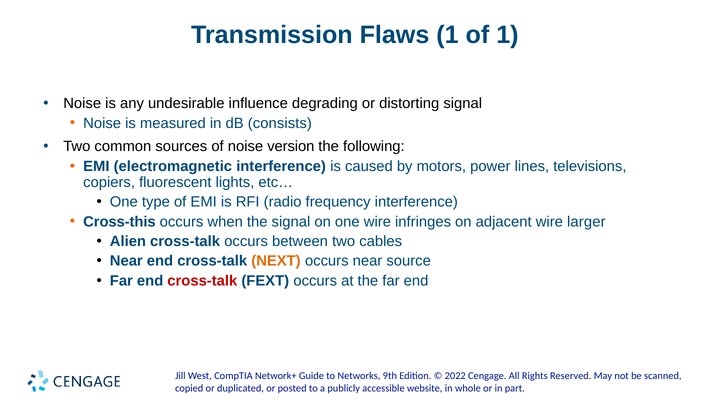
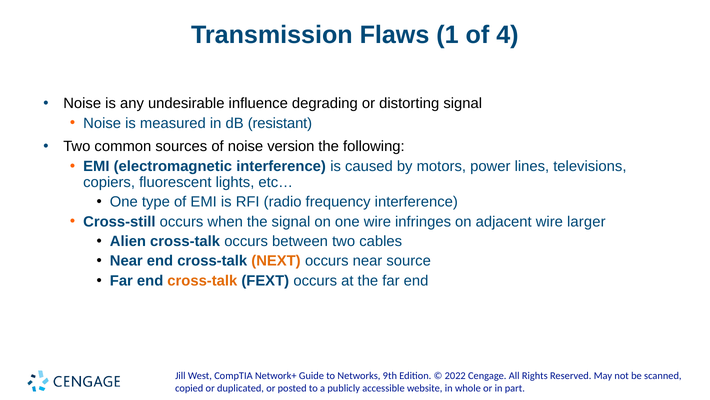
of 1: 1 -> 4 (507, 35)
consists: consists -> resistant (280, 123)
Cross-this: Cross-this -> Cross-still (119, 221)
cross-talk colour: red -> orange (202, 280)
